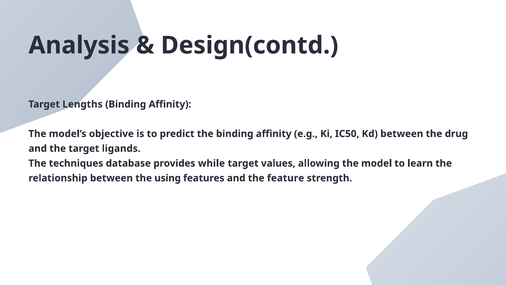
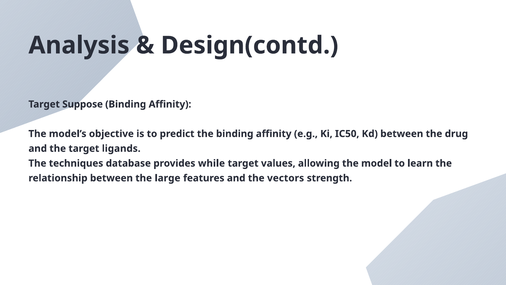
Lengths: Lengths -> Suppose (83, 104)
using: using -> large (168, 178)
feature: feature -> vectors (286, 178)
